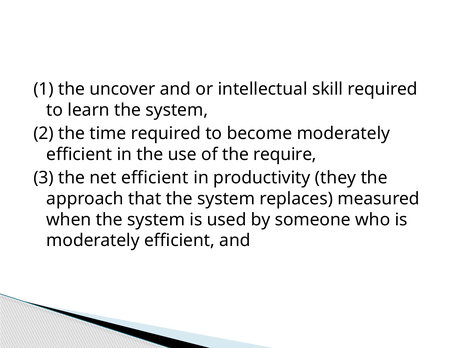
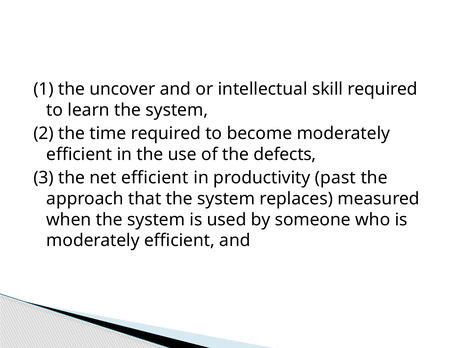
require: require -> defects (285, 154)
they: they -> past (335, 178)
